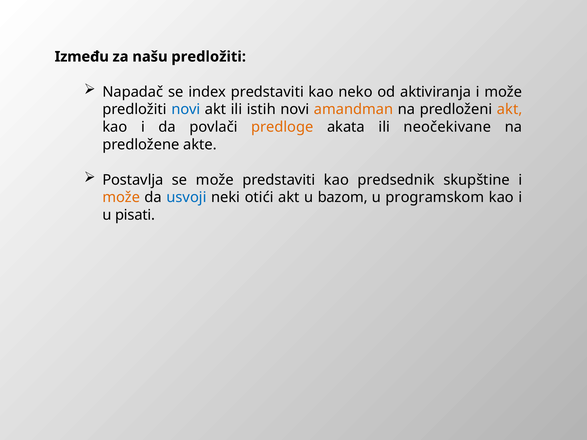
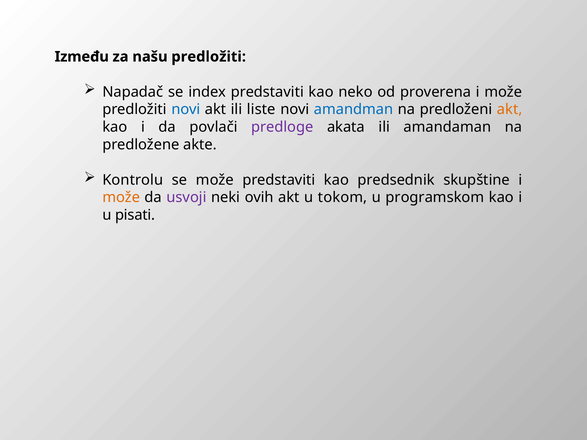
aktiviranja: aktiviranja -> proverena (436, 92)
istih: istih -> liste (261, 110)
amandman colour: orange -> blue (354, 110)
predloge colour: orange -> purple (282, 127)
neočekivane: neočekivane -> amandaman (447, 127)
Postavlja: Postavlja -> Kontrolu (133, 180)
usvoji colour: blue -> purple (187, 198)
otići: otići -> ovih (259, 198)
bazom: bazom -> tokom (343, 198)
